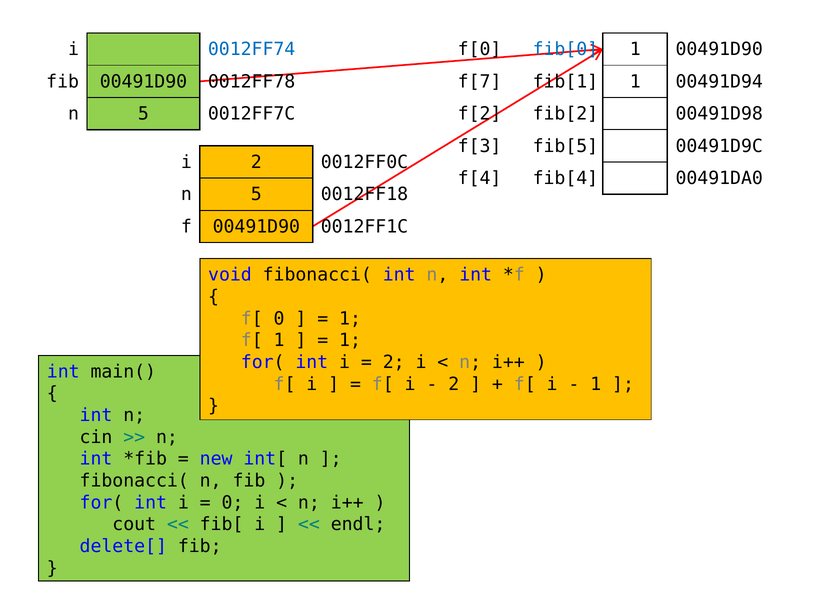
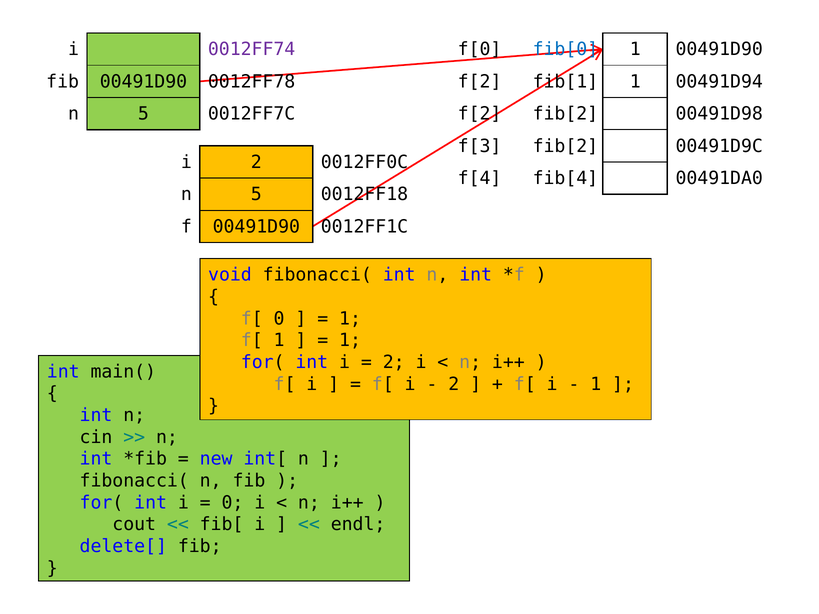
0012FF74 colour: blue -> purple (252, 49)
f[7: f[7 -> f[2 (480, 82)
f[3 fib[5: fib[5 -> fib[2 (565, 146)
